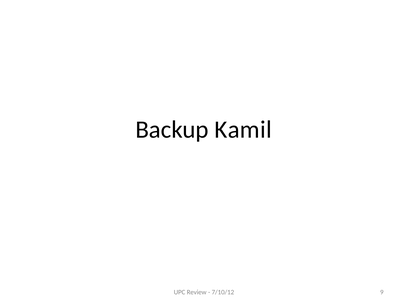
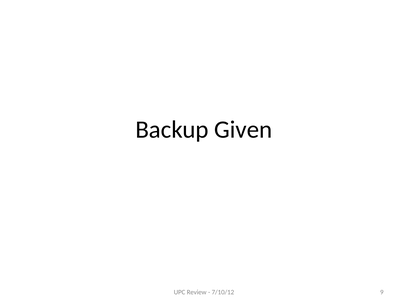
Kamil: Kamil -> Given (243, 130)
